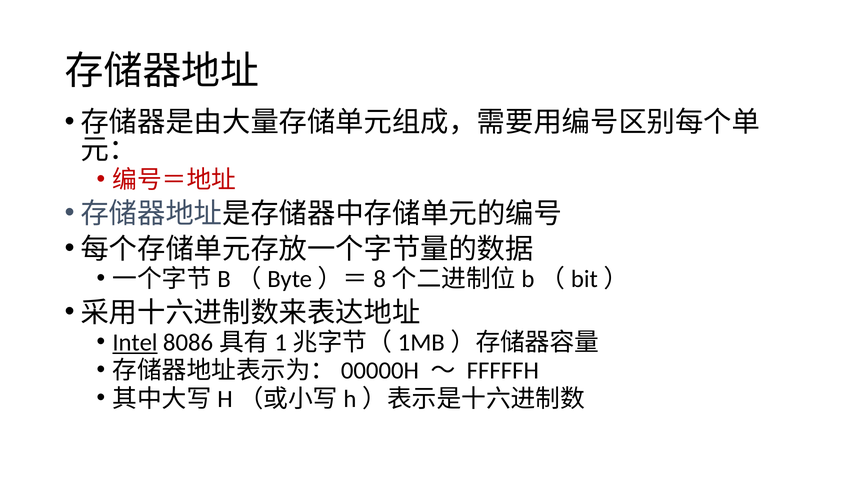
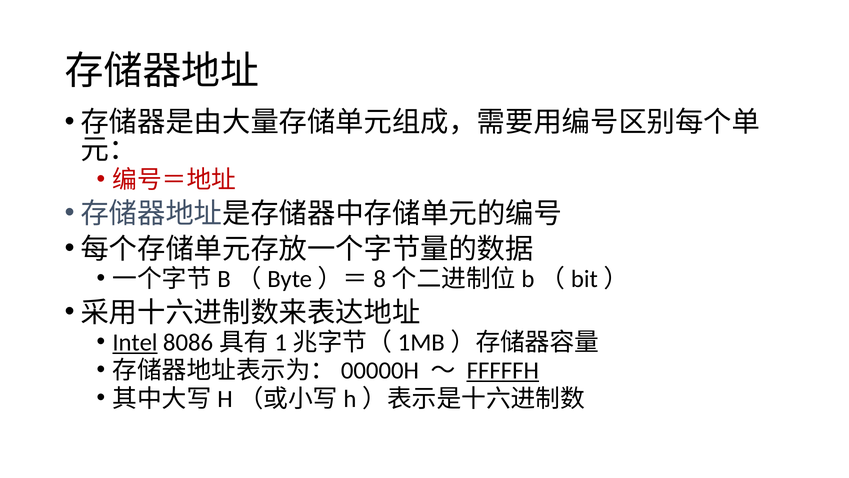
FFFFFH underline: none -> present (503, 370)
